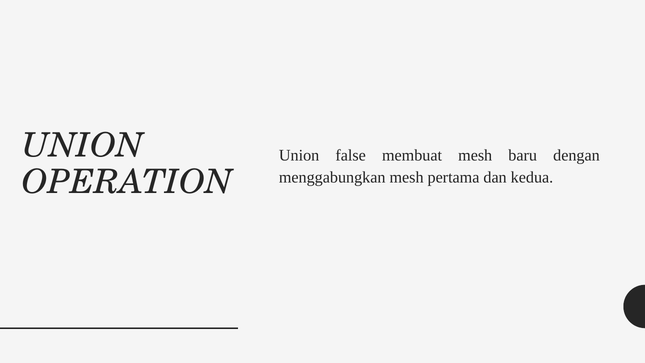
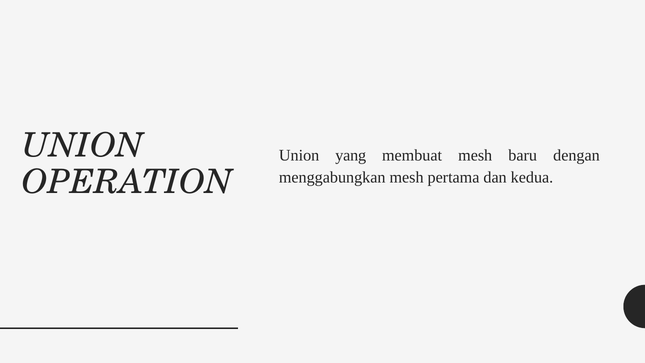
false: false -> yang (351, 156)
